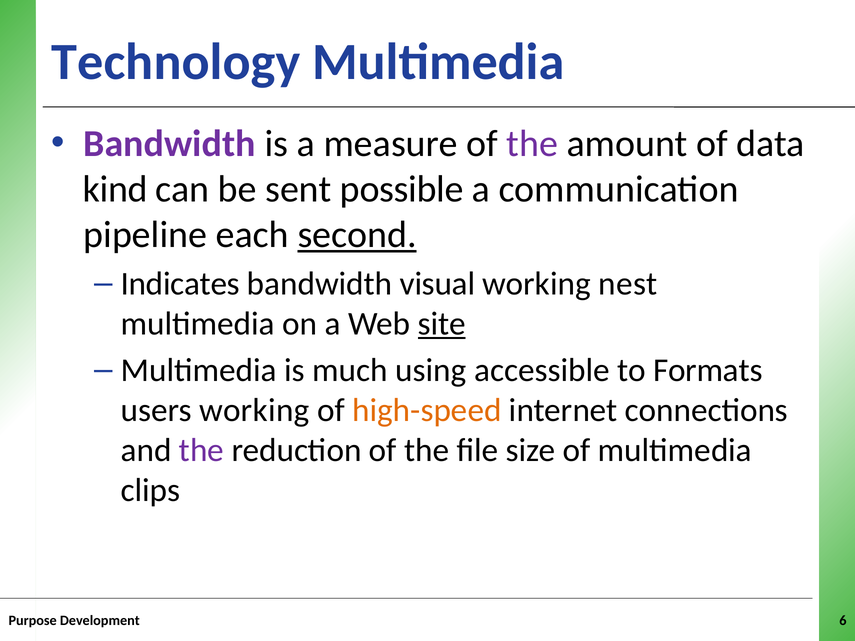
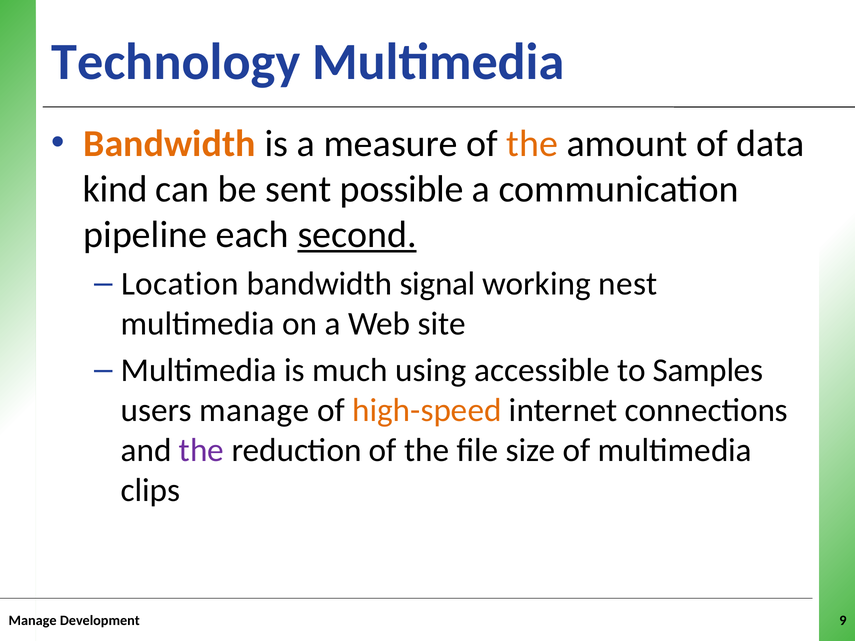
Bandwidth colour: purple -> orange (170, 144)
the colour: purple -> orange (532, 144)
Indicates: Indicates -> Location (180, 284)
visual: visual -> signal (438, 284)
site underline: present -> none (442, 324)
Formats: Formats -> Samples (708, 371)
users working: working -> manage (254, 410)
Purpose: Purpose -> Manage (33, 621)
6: 6 -> 9 (843, 621)
